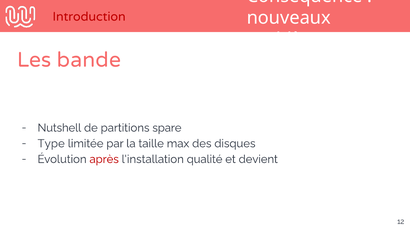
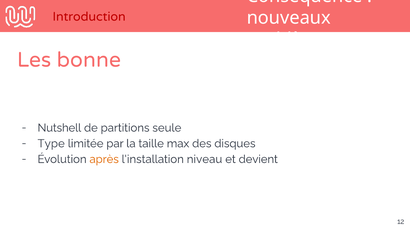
bande: bande -> bonne (89, 60)
spare: spare -> seule (167, 128)
après colour: red -> orange (104, 160)
qualité: qualité -> niveau (205, 160)
